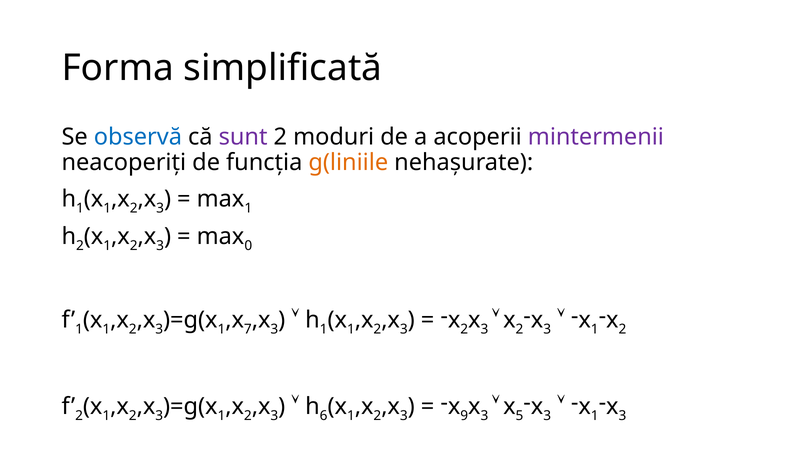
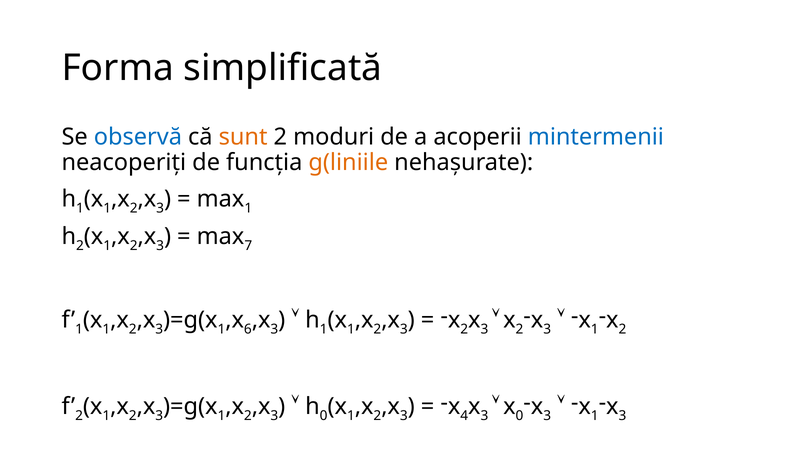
sunt colour: purple -> orange (243, 137)
mintermenii colour: purple -> blue (596, 137)
0: 0 -> 7 (248, 245)
7: 7 -> 6 (248, 329)
6: 6 -> 0 (324, 415)
9: 9 -> 4 (464, 415)
5: 5 -> 0 (519, 415)
